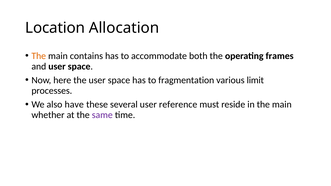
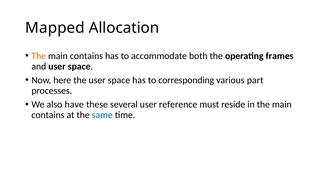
Location: Location -> Mapped (55, 28)
fragmentation: fragmentation -> corresponding (186, 80)
limit: limit -> part (255, 80)
whether: whether -> contains (48, 115)
same colour: purple -> blue (102, 115)
